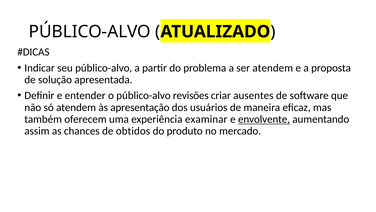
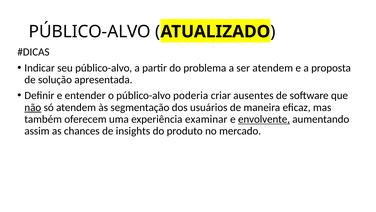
revisões: revisões -> poderia (191, 95)
não underline: none -> present (33, 107)
apresentação: apresentação -> segmentação (140, 107)
obtidos: obtidos -> insights (133, 131)
